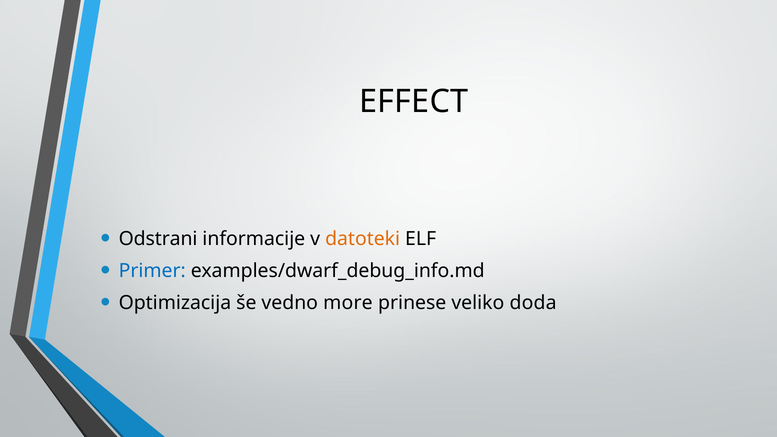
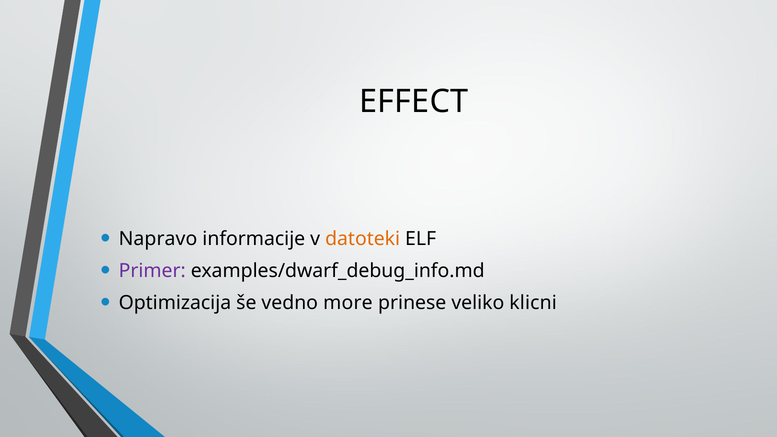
Odstrani: Odstrani -> Napravo (158, 239)
Primer colour: blue -> purple (152, 271)
doda: doda -> klicni (533, 303)
